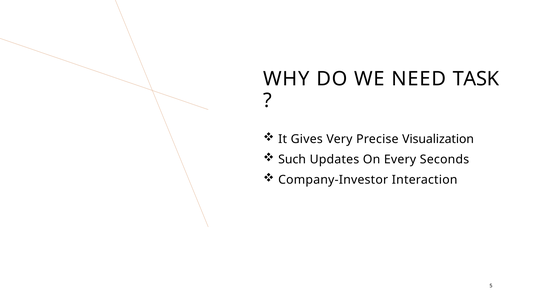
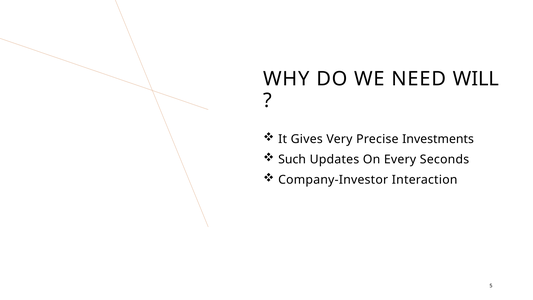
TASK: TASK -> WILL (476, 79)
Visualization: Visualization -> Investments (438, 139)
